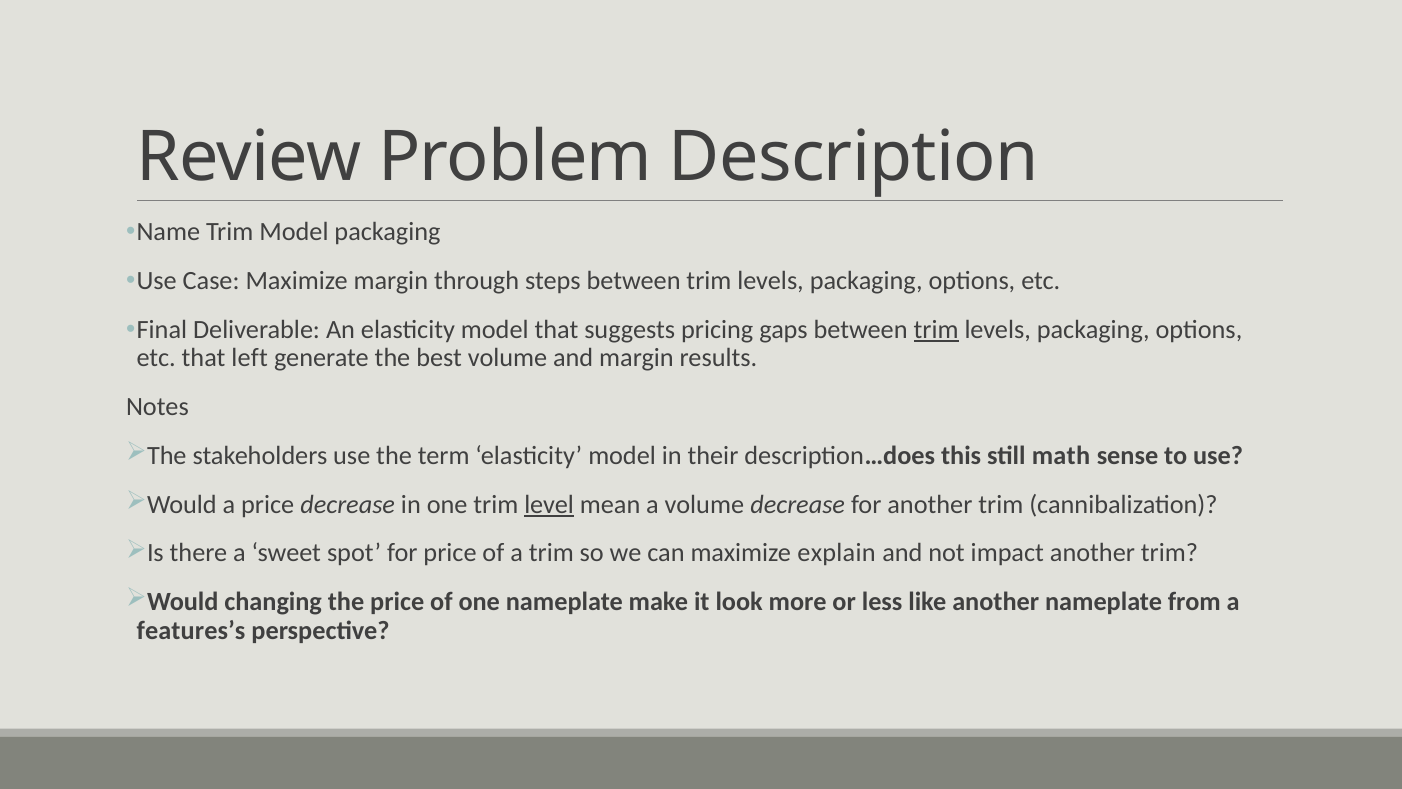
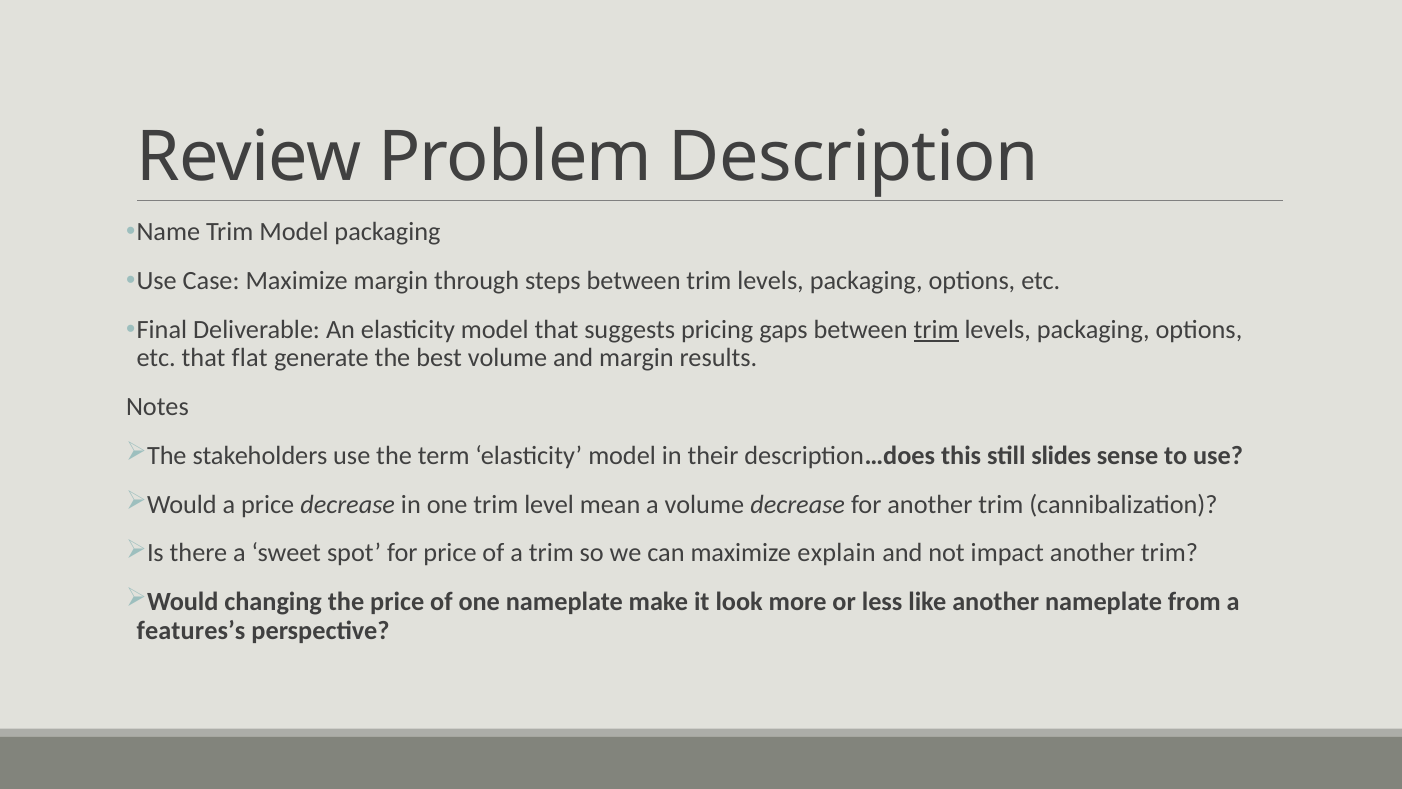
left: left -> flat (250, 358)
math: math -> slides (1061, 455)
level underline: present -> none (549, 504)
